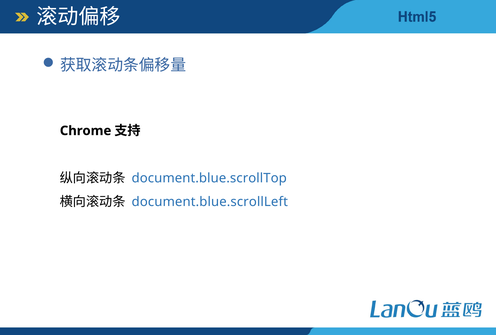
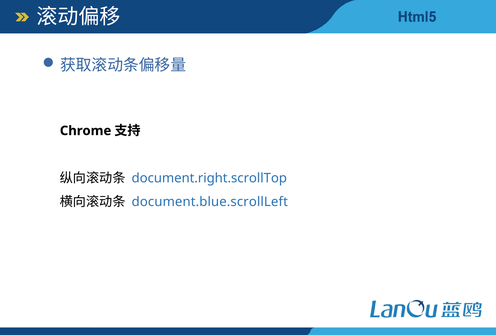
document.blue.scrollTop: document.blue.scrollTop -> document.right.scrollTop (209, 178)
